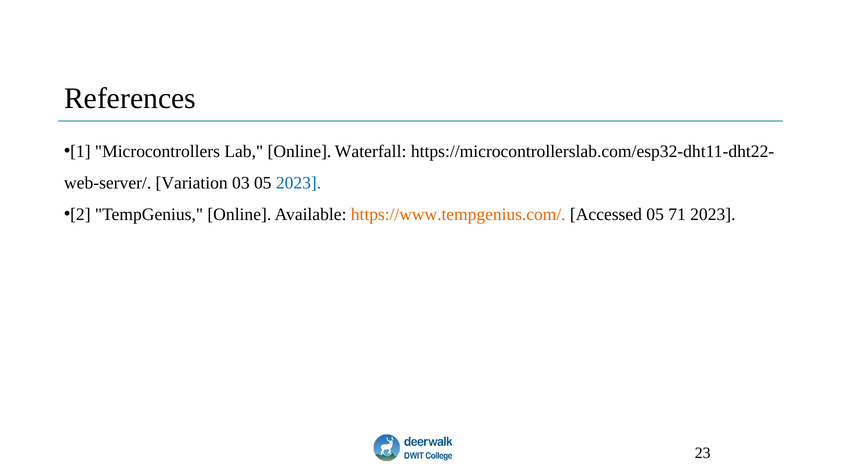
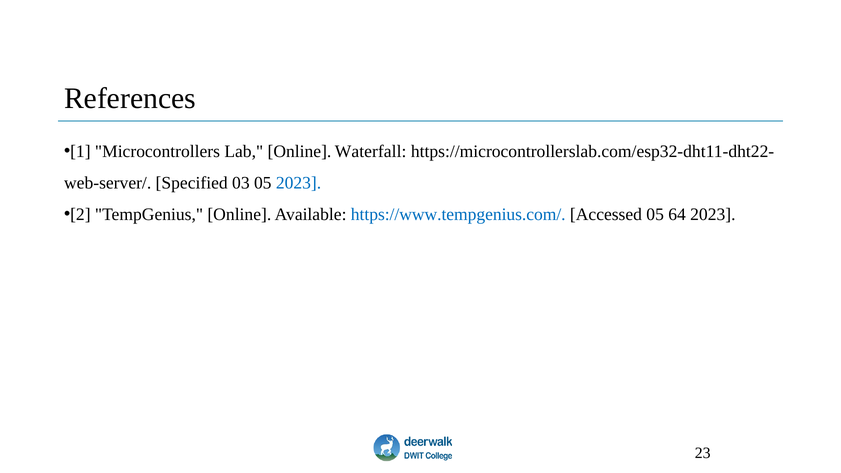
Variation: Variation -> Specified (192, 183)
https://www.tempgenius.com/ colour: orange -> blue (458, 215)
71: 71 -> 64 (677, 215)
